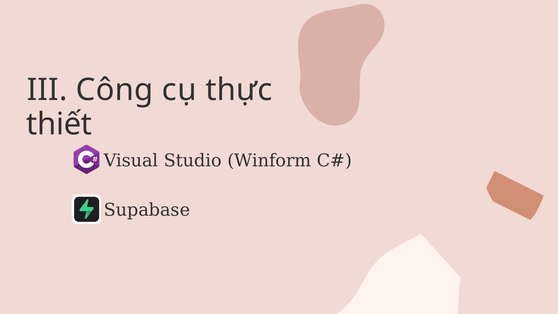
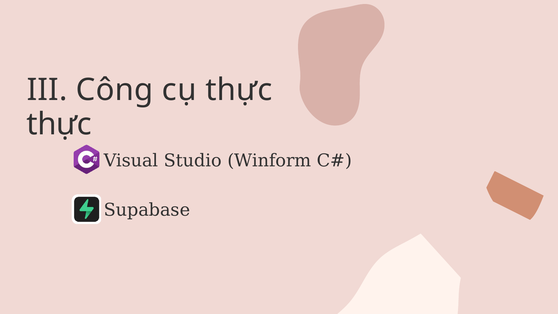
thiết: thiết -> thực (59, 124)
